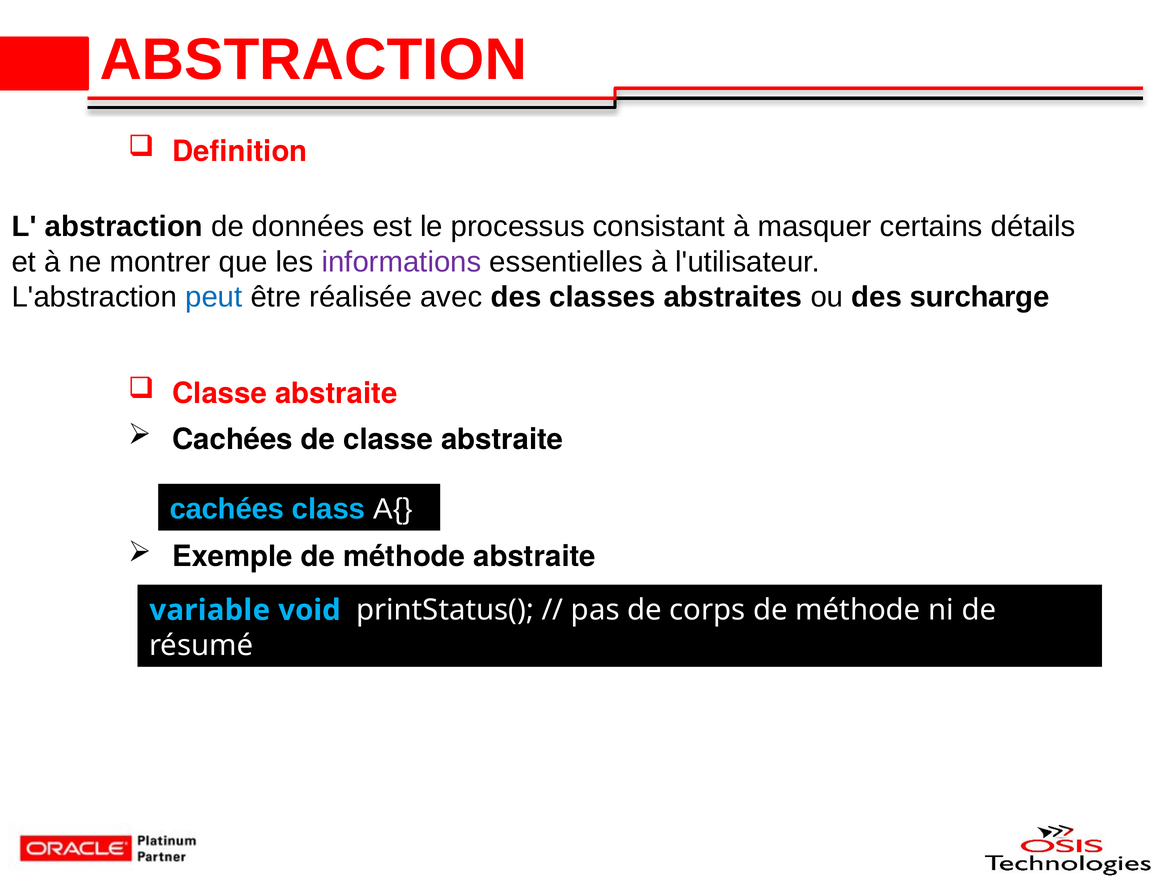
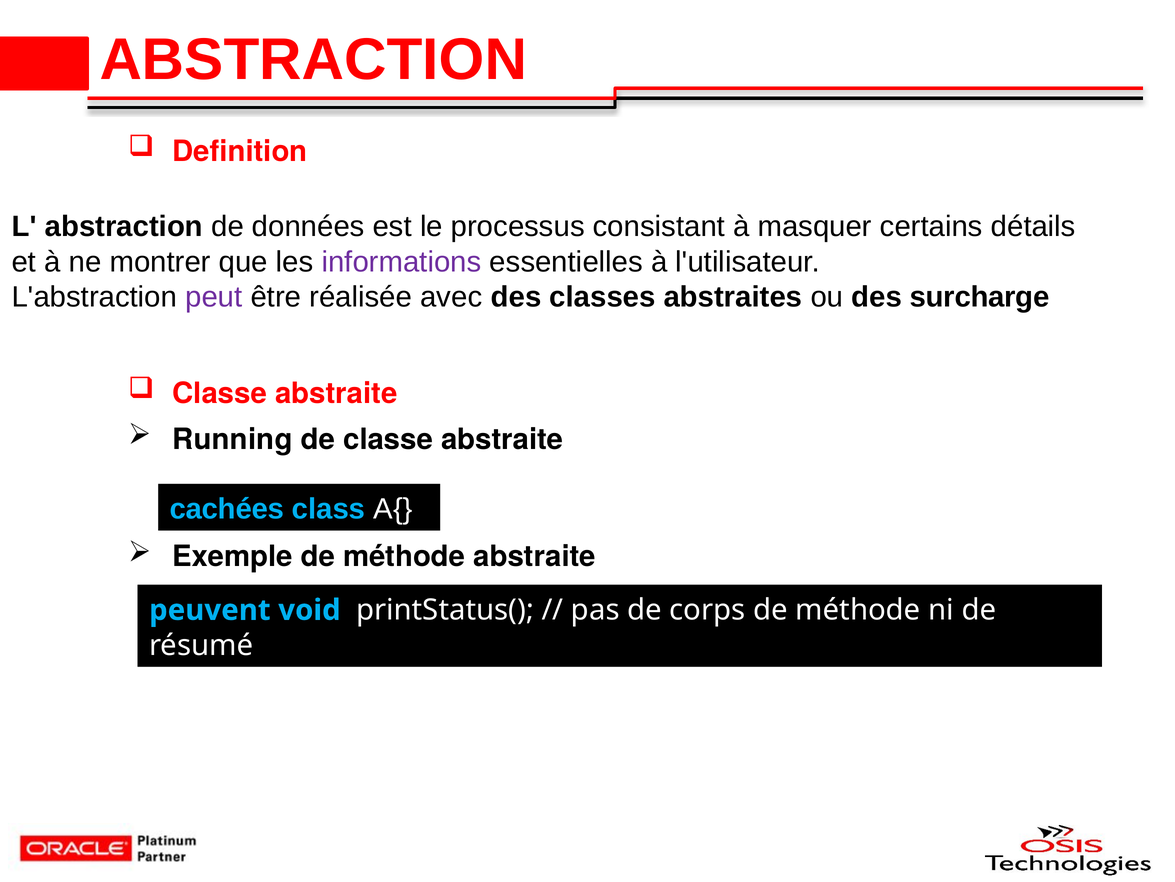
peut colour: blue -> purple (214, 297)
Cachées: Cachées -> Running (232, 439)
variable: variable -> peuvent (210, 610)
